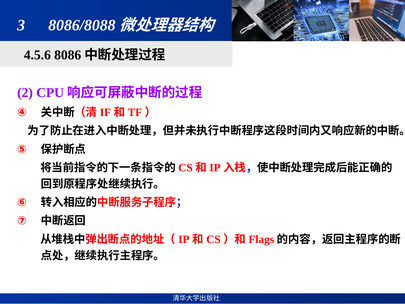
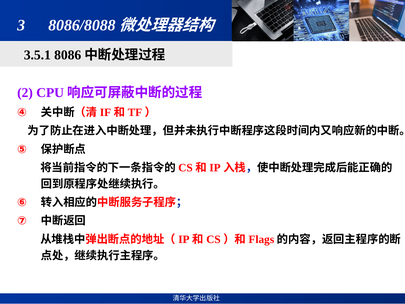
4.5.6: 4.5.6 -> 3.5.1 (37, 55)
